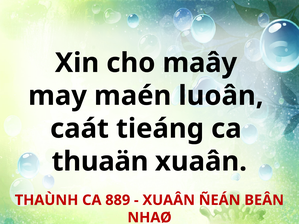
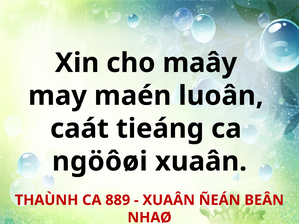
thuaän: thuaän -> ngöôøi (100, 162)
